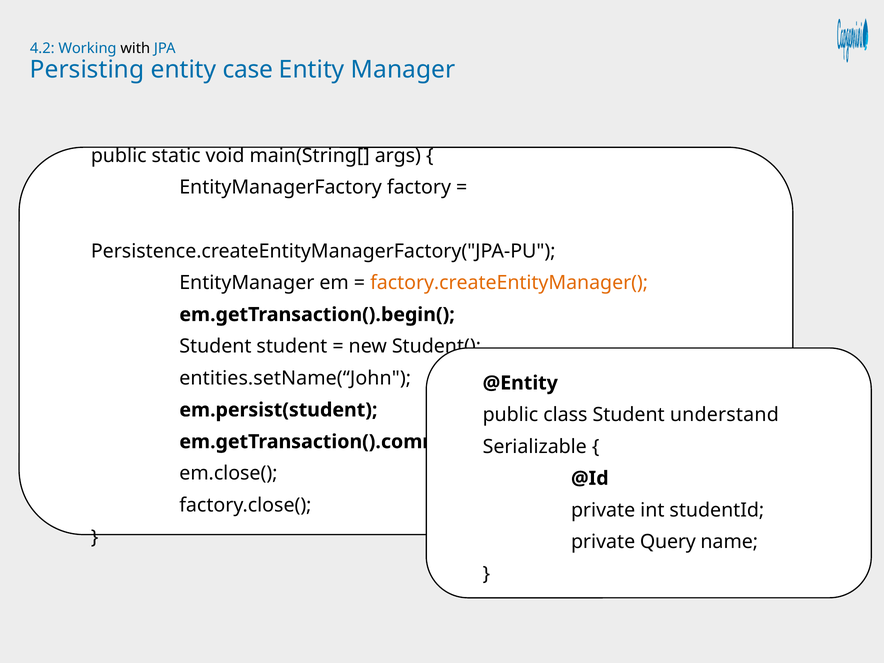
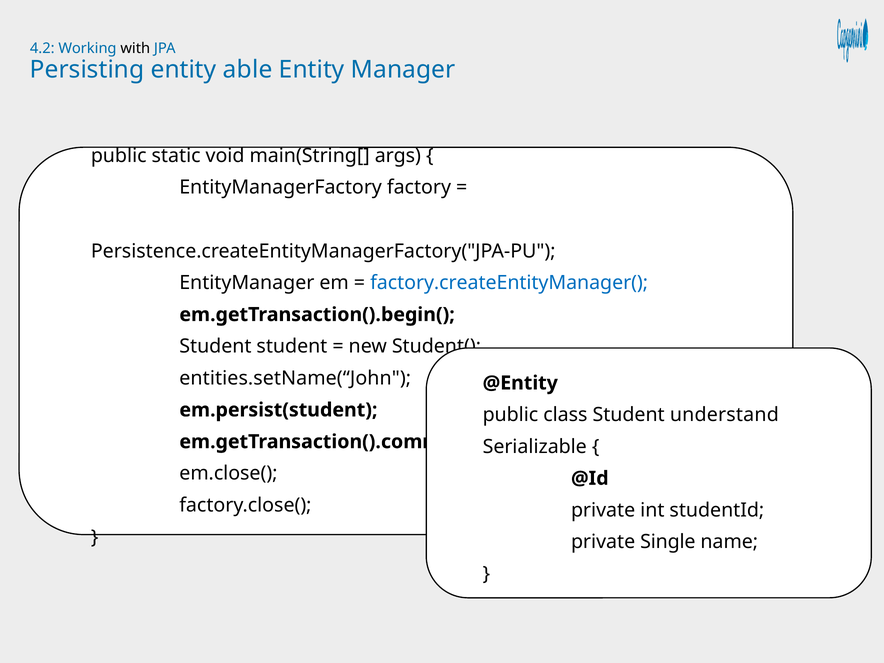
case: case -> able (248, 69)
factory.createEntityManager( colour: orange -> blue (509, 283)
Query: Query -> Single (668, 542)
